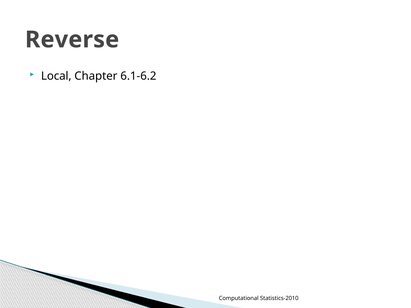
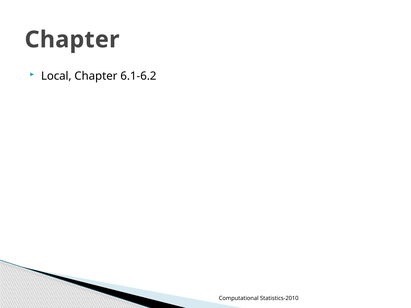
Reverse: Reverse -> Chapter (72, 40)
